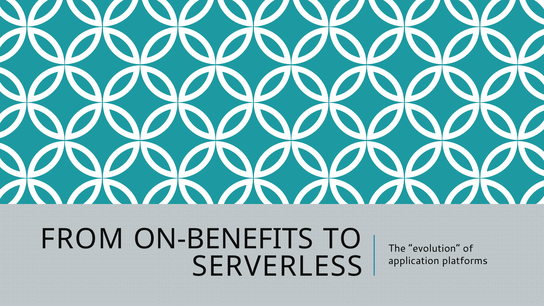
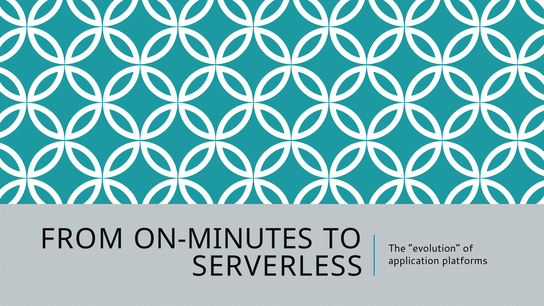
ON-BENEFITS: ON-BENEFITS -> ON-MINUTES (223, 239)
